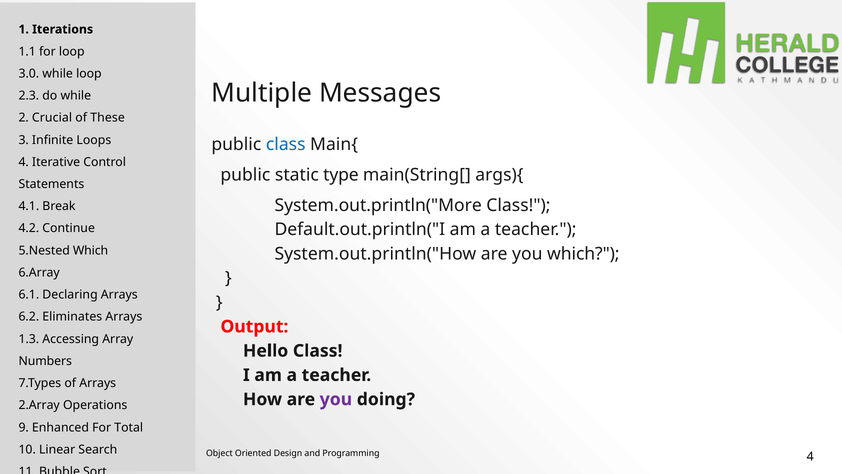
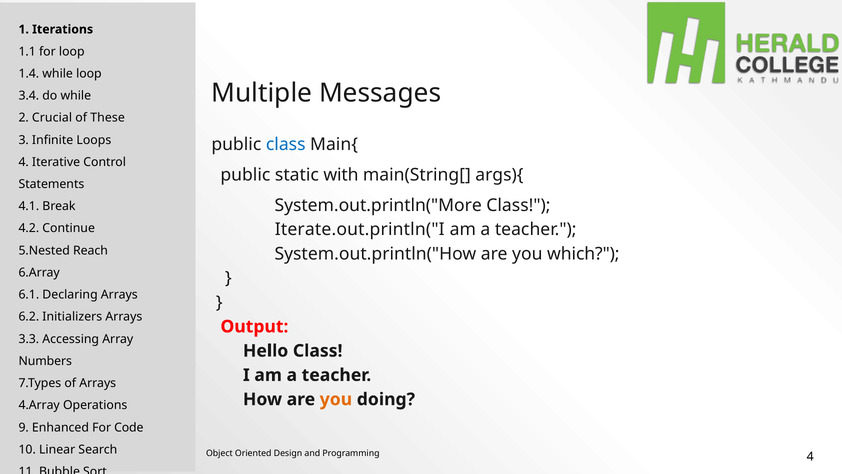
3.0: 3.0 -> 1.4 (29, 74)
2.3: 2.3 -> 3.4 (29, 96)
type: type -> with (341, 175)
Default.out.println("I: Default.out.println("I -> Iterate.out.println("I (360, 229)
5.Nested Which: Which -> Reach (90, 250)
Eliminates: Eliminates -> Initializers (72, 317)
1.3: 1.3 -> 3.3 (29, 339)
you colour: purple -> orange (336, 399)
2.Array: 2.Array -> 4.Array (39, 405)
Total: Total -> Code (129, 427)
